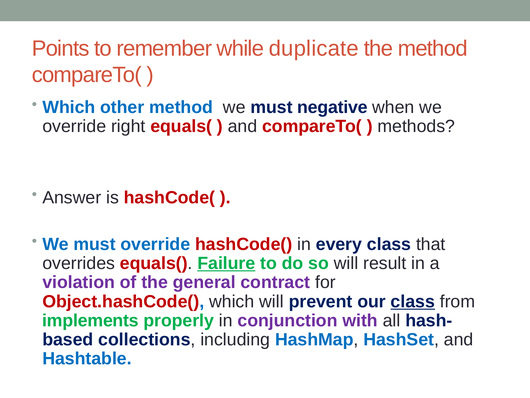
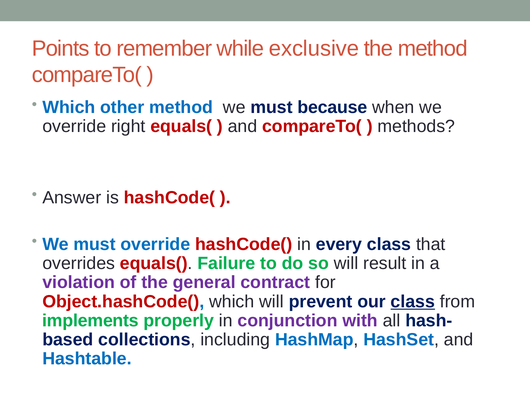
duplicate: duplicate -> exclusive (314, 48)
negative: negative -> because (332, 107)
Failure underline: present -> none (226, 263)
